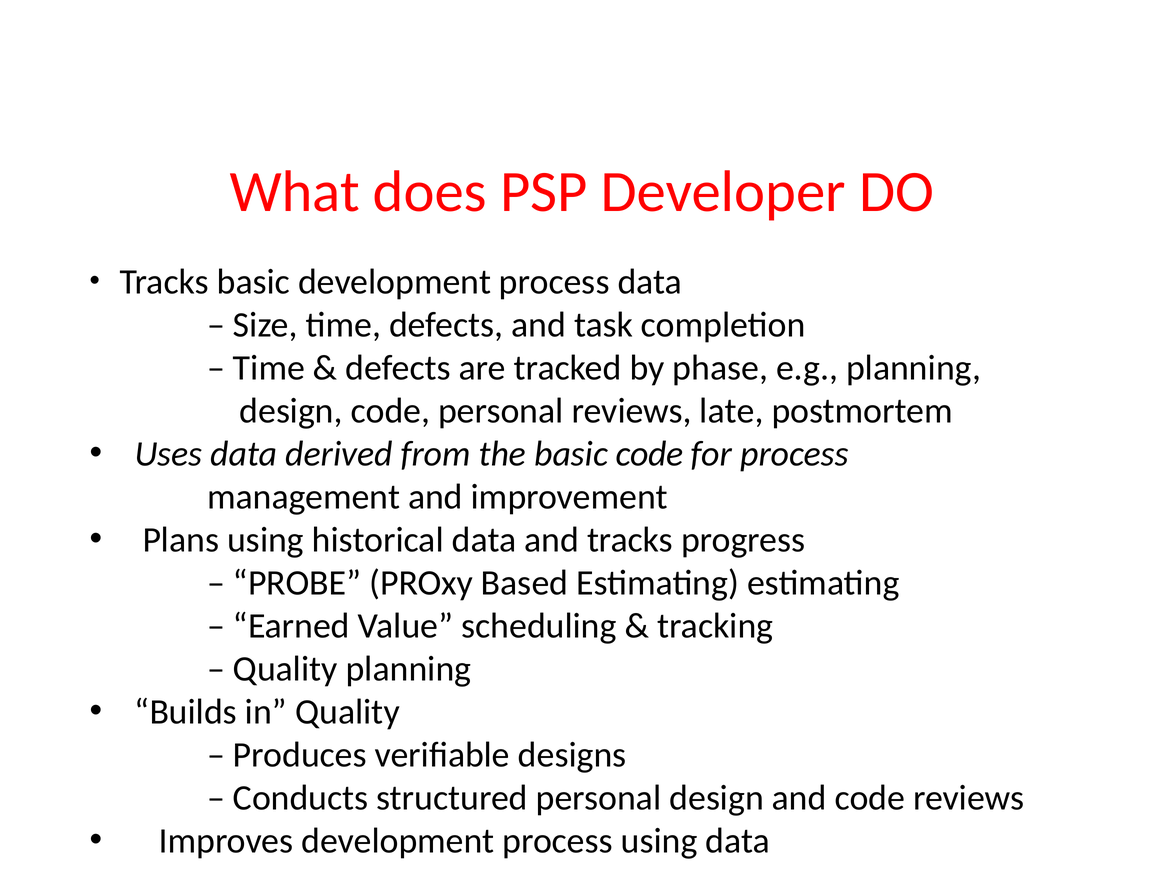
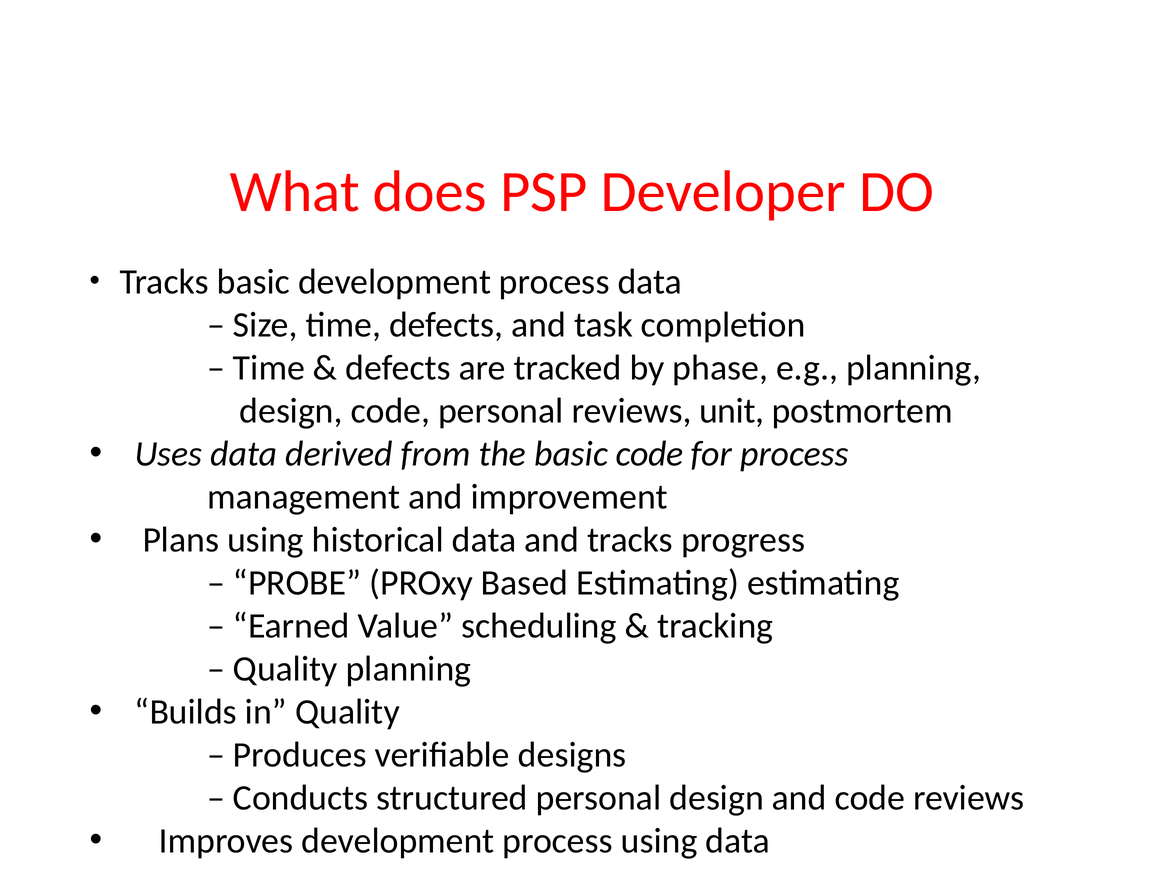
late: late -> unit (732, 411)
